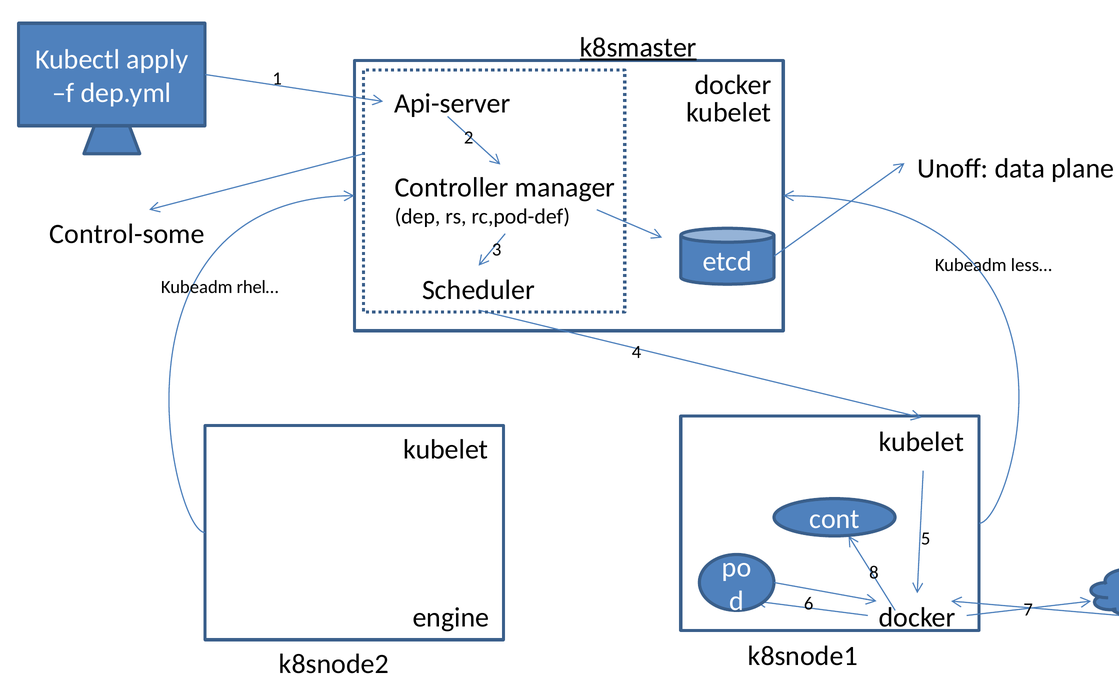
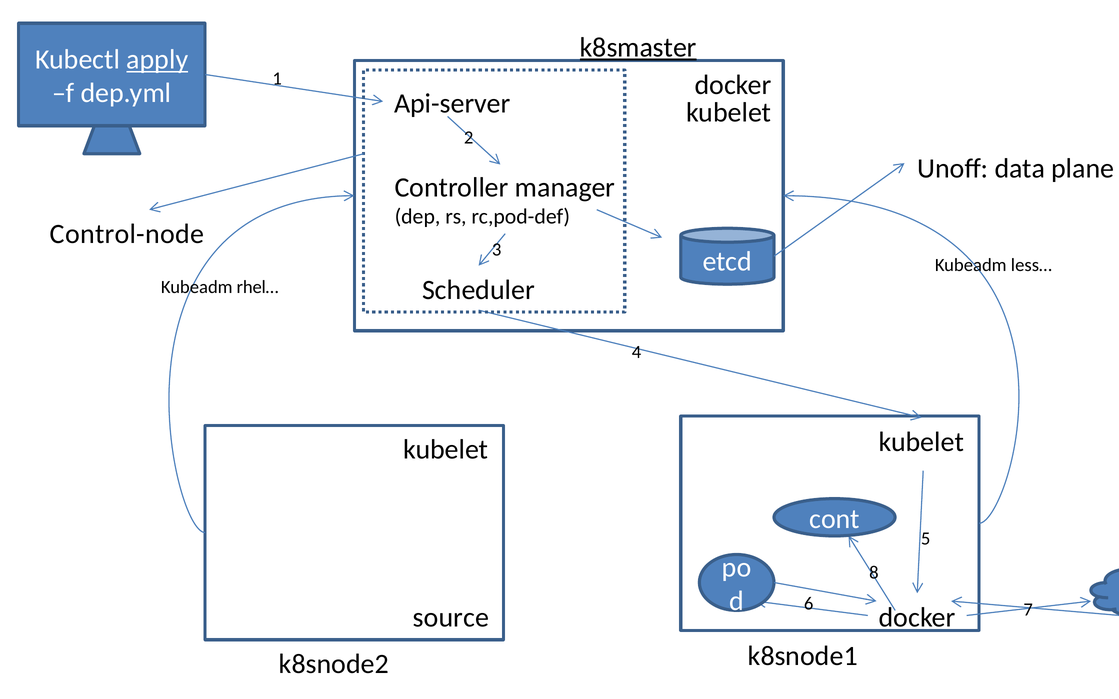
apply underline: none -> present (157, 60)
Control-some: Control-some -> Control-node (127, 234)
engine: engine -> source (451, 618)
